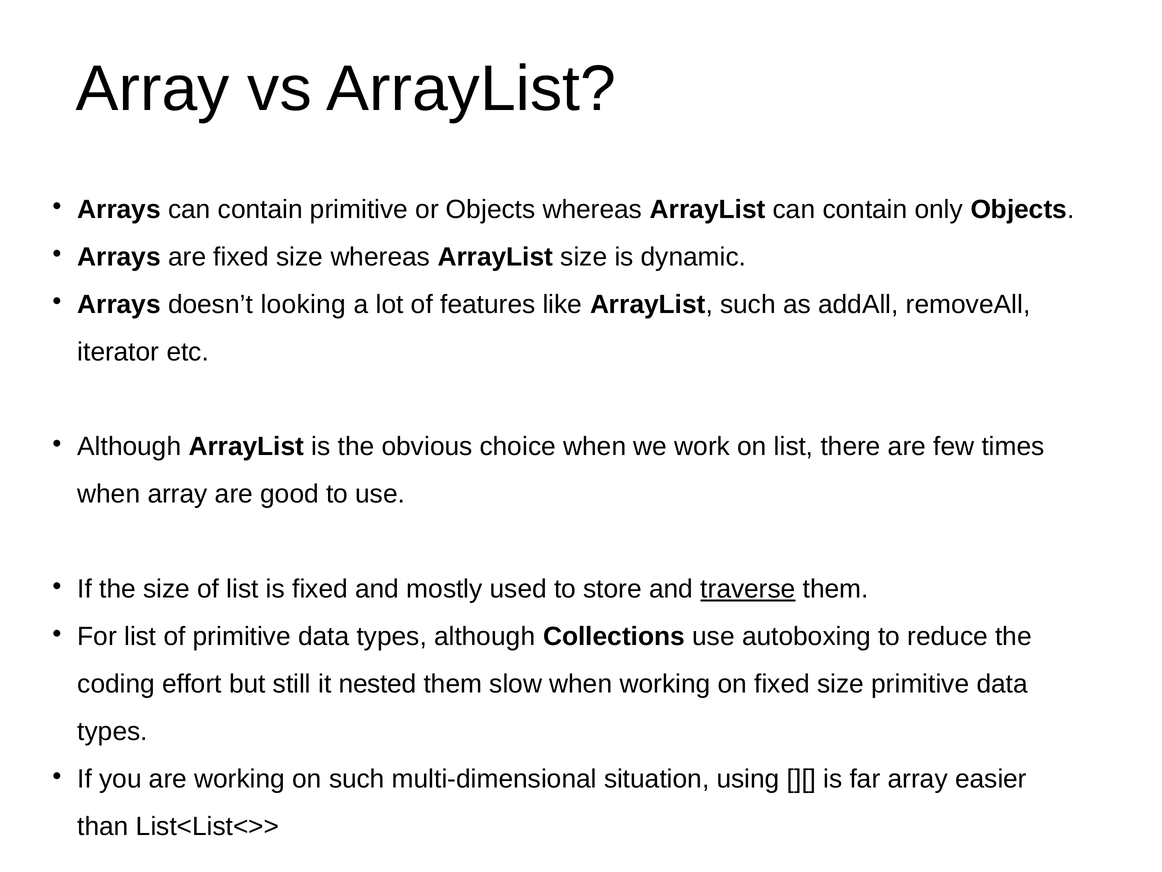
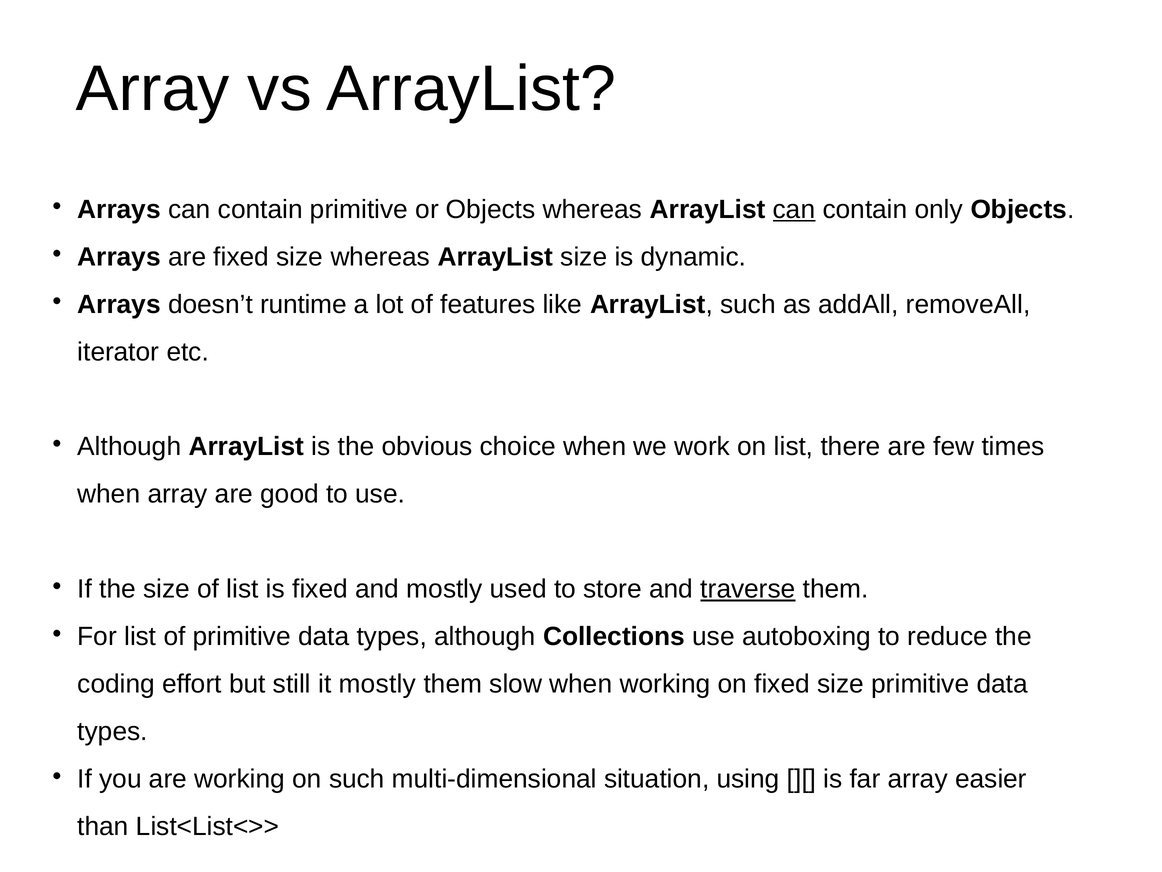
can underline: none -> present (794, 209)
looking: looking -> runtime (304, 304)
it nested: nested -> mostly (377, 684)
